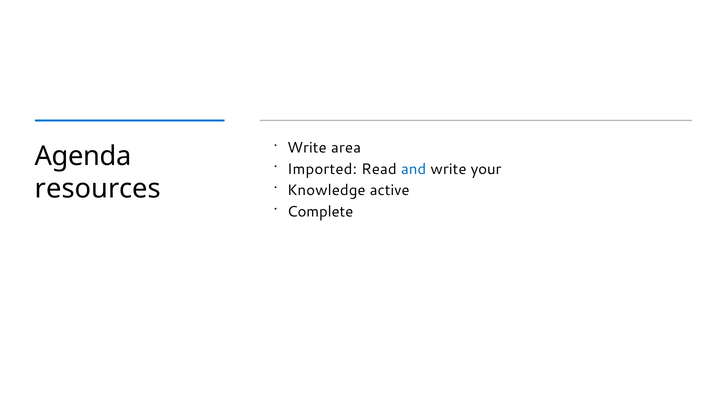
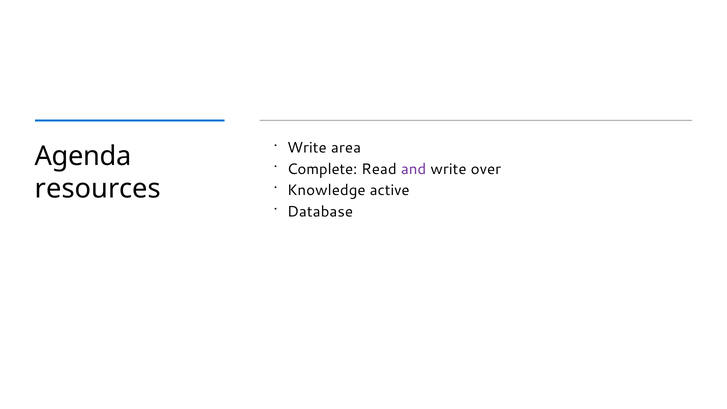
Imported: Imported -> Complete (322, 169)
and colour: blue -> purple (414, 169)
your: your -> over (486, 169)
Complete: Complete -> Database (320, 212)
